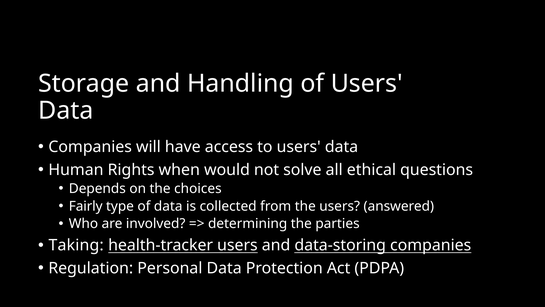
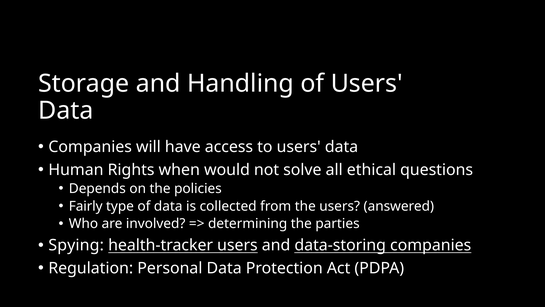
choices: choices -> policies (198, 188)
Taking: Taking -> Spying (76, 245)
